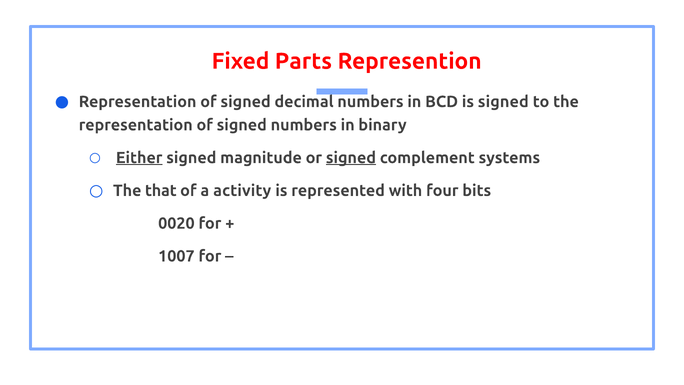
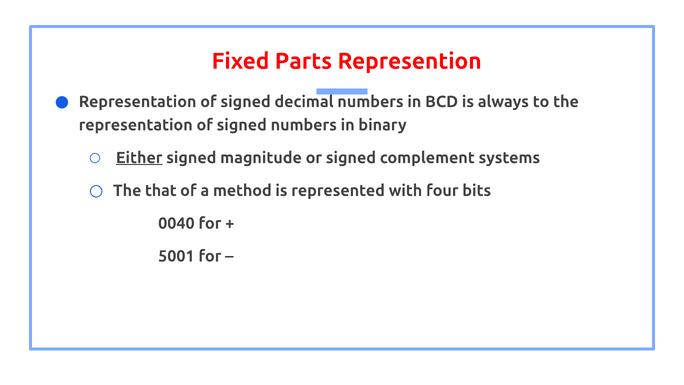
is signed: signed -> always (503, 102)
signed underline: present -> none (351, 158)
activity: activity -> method (242, 190)
0020: 0020 -> 0040 (176, 223)
1007: 1007 -> 5001 (176, 256)
